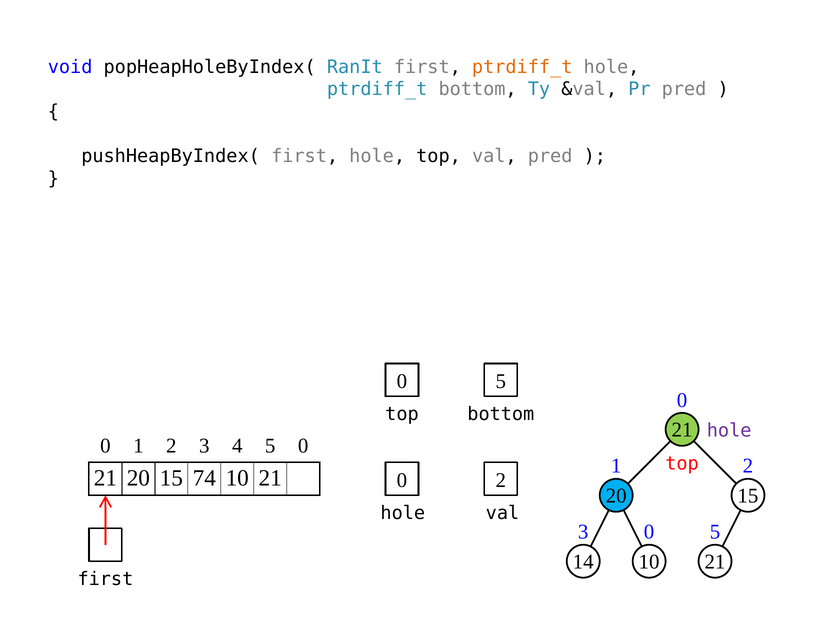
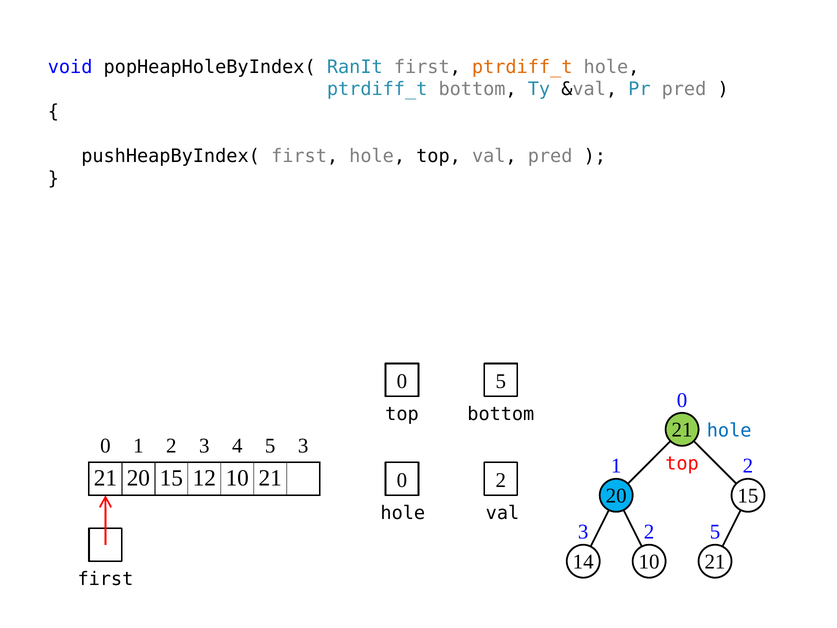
hole colour: purple -> blue (729, 430)
4 5 0: 0 -> 3 (303, 446)
74: 74 -> 12 (204, 478)
3 0: 0 -> 2 (649, 532)
